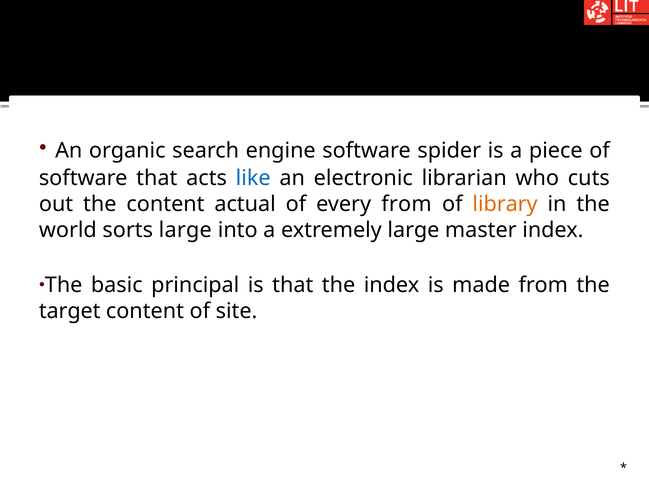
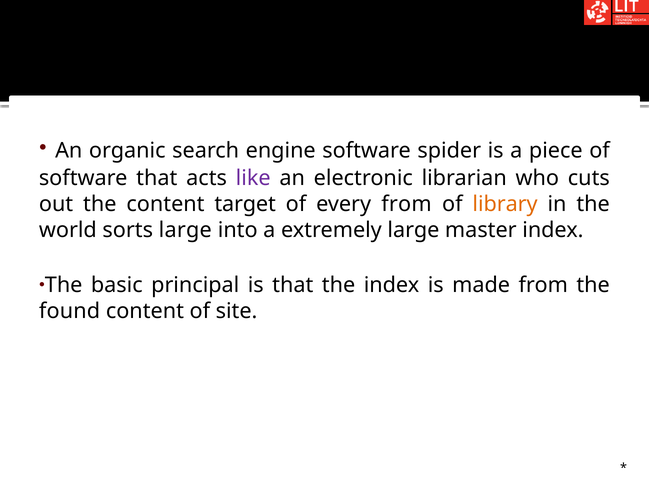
like colour: blue -> purple (253, 178)
actual: actual -> target (245, 204)
target: target -> found (70, 312)
